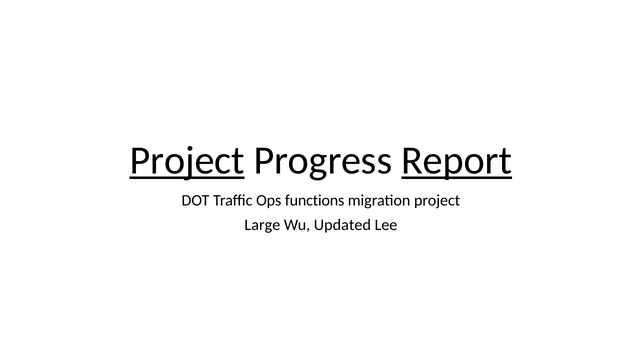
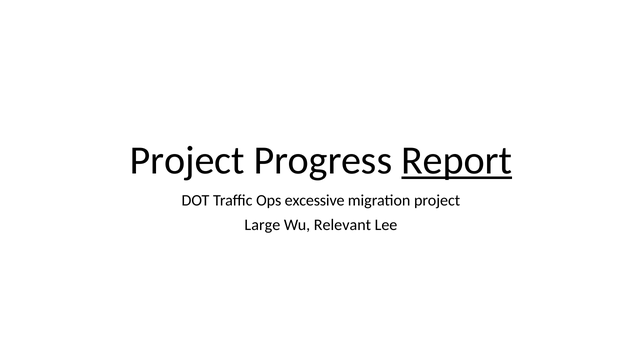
Project underline: present -> none (187, 160)
functions: functions -> excessive (315, 201)
Updated: Updated -> Relevant (342, 225)
